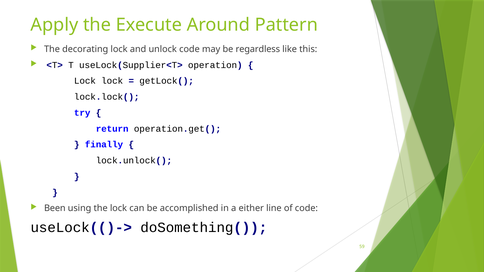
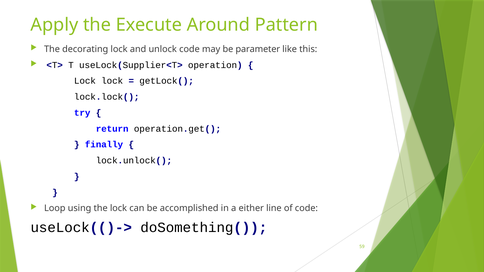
regardless: regardless -> parameter (258, 49)
Been: Been -> Loop (55, 209)
